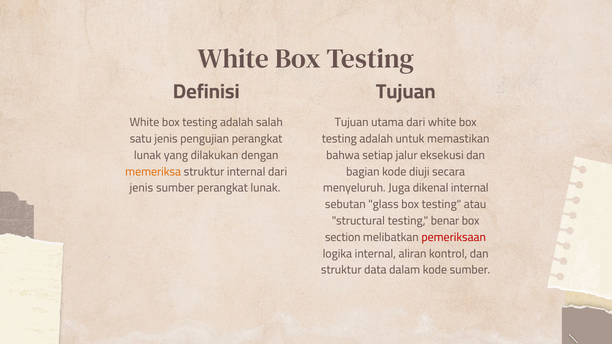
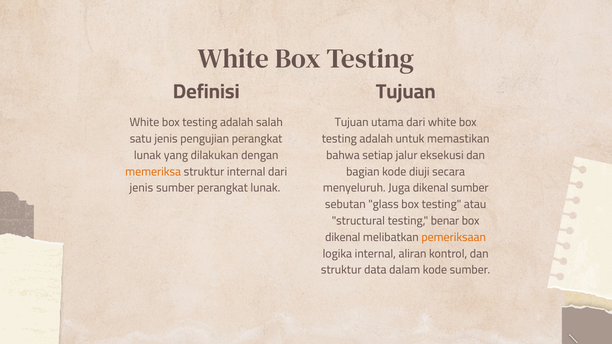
dikenal internal: internal -> sumber (470, 188)
section: section -> dikenal (343, 237)
pemeriksaan colour: red -> orange (454, 237)
